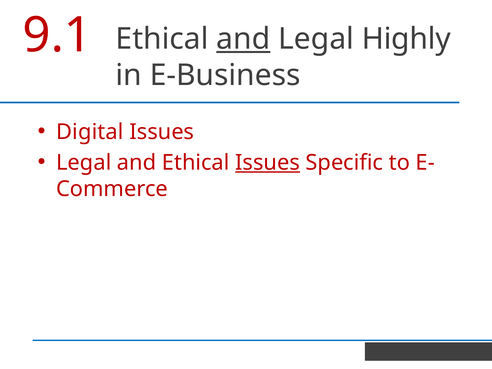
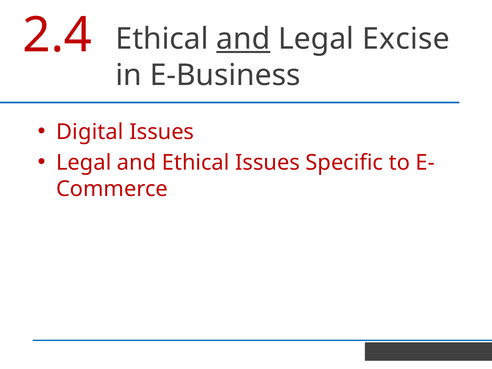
9.1: 9.1 -> 2.4 (57, 35)
Highly: Highly -> Excise (406, 39)
Issues underline: present -> none (268, 163)
